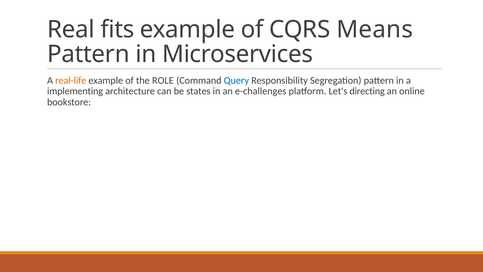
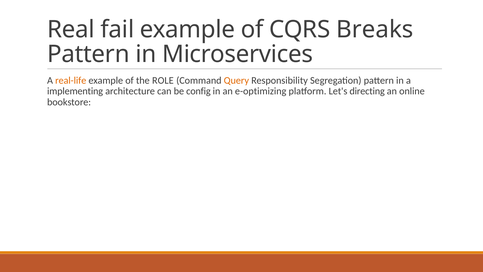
fits: fits -> fail (117, 29)
Means: Means -> Breaks (375, 29)
Query colour: blue -> orange (236, 80)
states: states -> config (198, 91)
e-challenges: e-challenges -> e-optimizing (261, 91)
